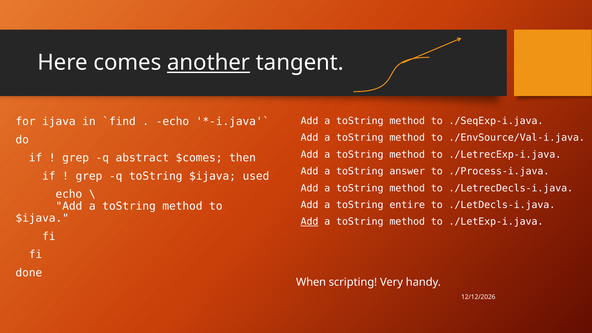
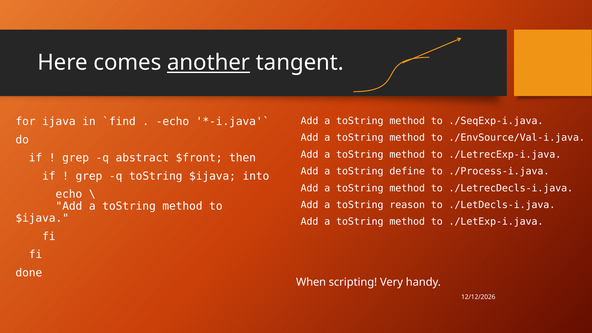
$comes: $comes -> $front (199, 158)
answer: answer -> define (407, 171)
used: used -> into (256, 176)
entire: entire -> reason (407, 205)
Add underline: present -> none (310, 222)
